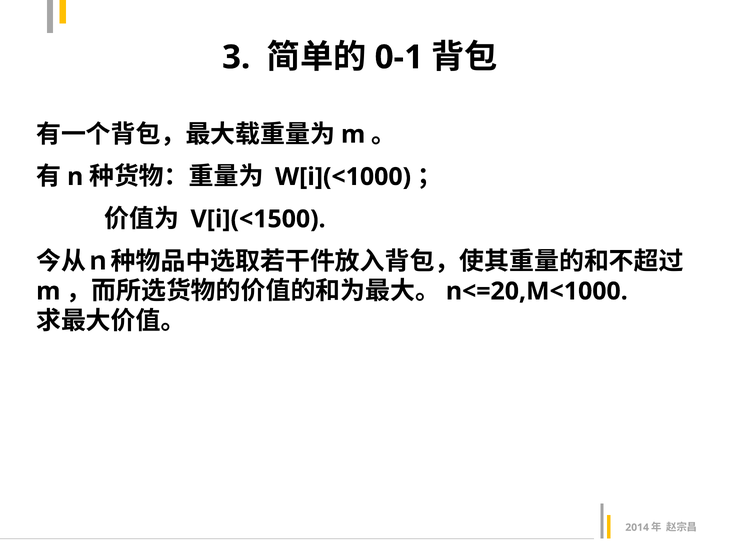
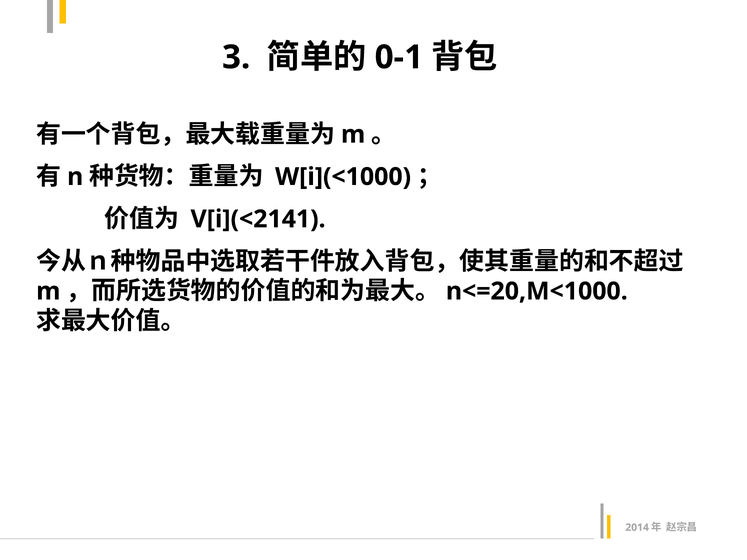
V[i](<1500: V[i](<1500 -> V[i](<2141 (258, 219)
